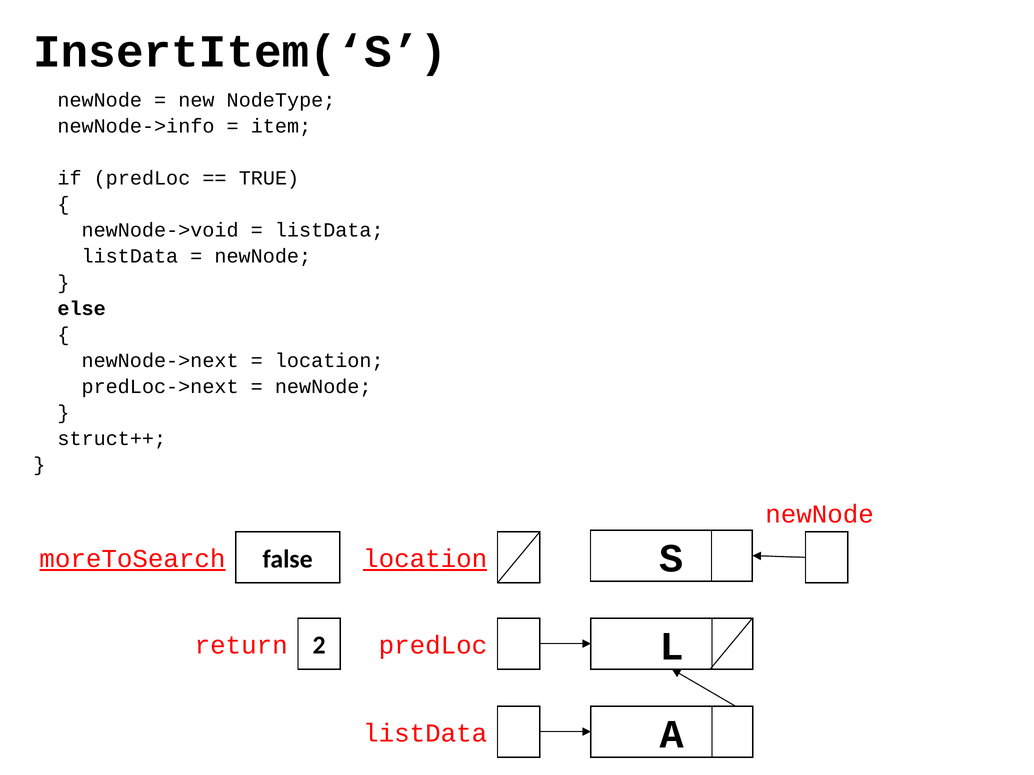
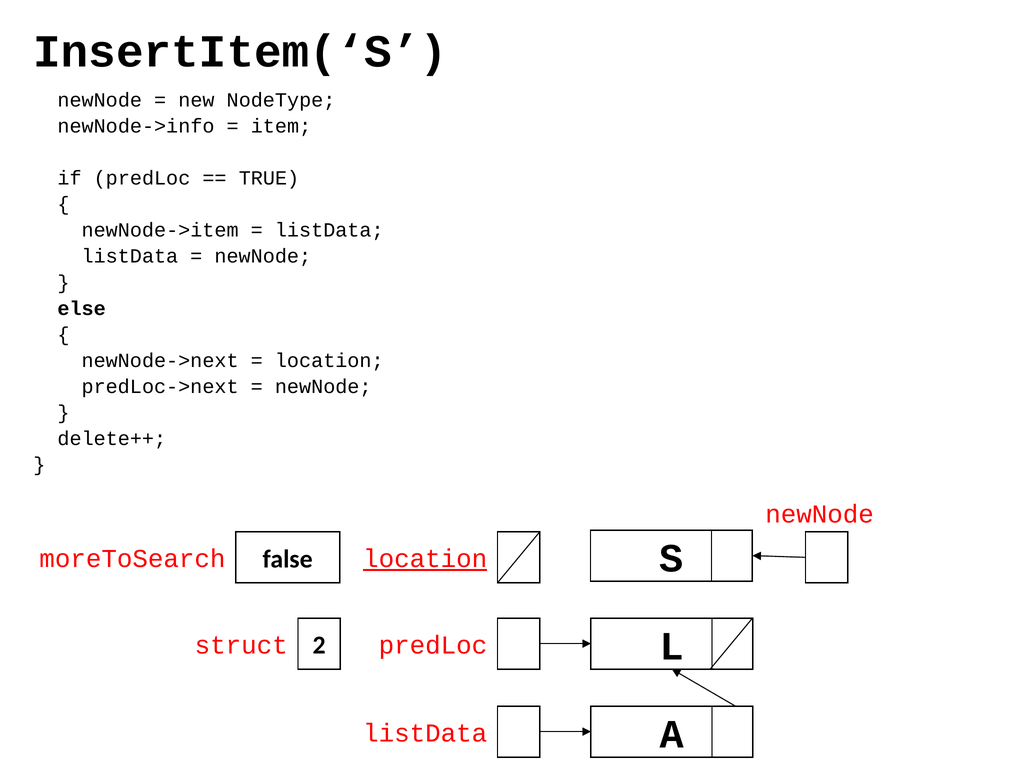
newNode->void: newNode->void -> newNode->item (160, 230)
struct++: struct++ -> delete++ (112, 439)
moreToSearch underline: present -> none (132, 559)
return: return -> struct (241, 646)
